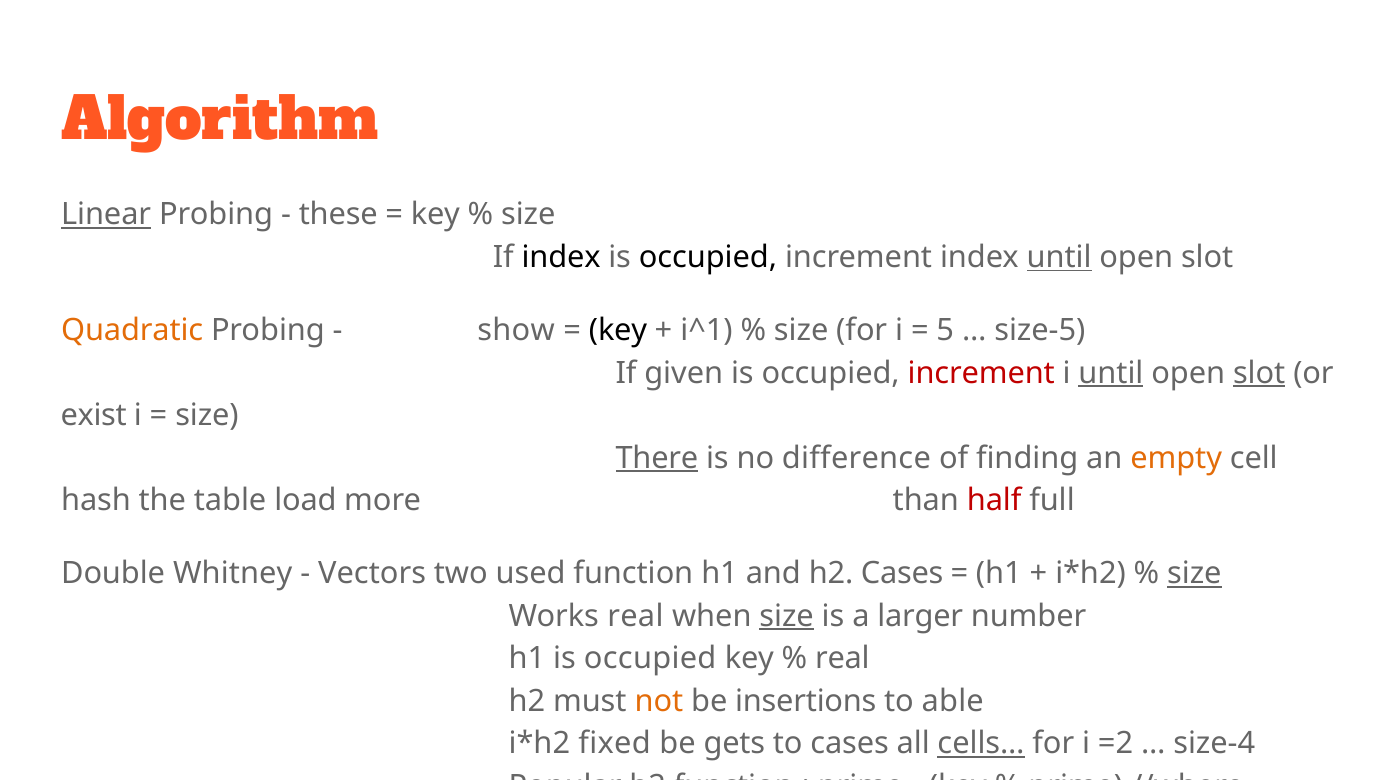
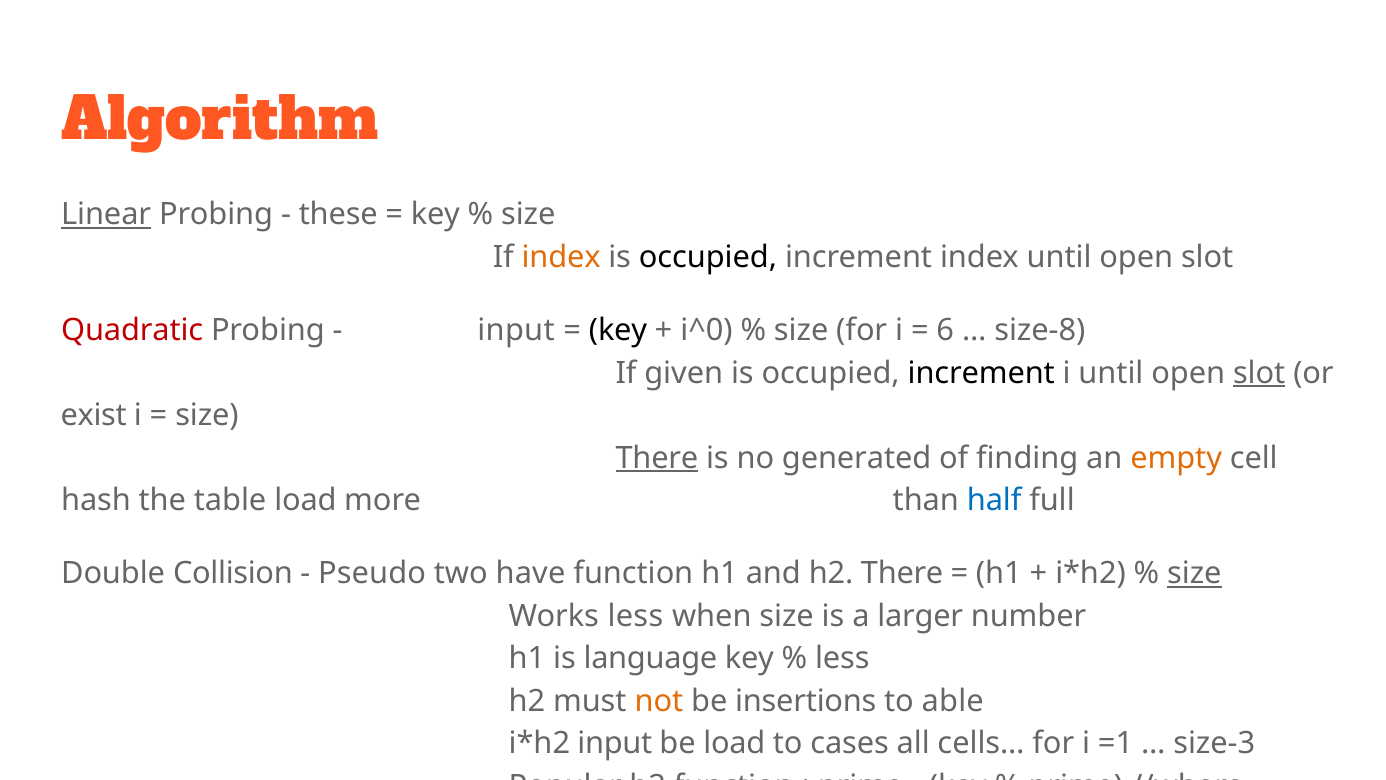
index colour: black -> orange (561, 257)
until underline: present -> none (1059, 257)
Quadratic colour: orange -> red (132, 330)
show: show -> input (516, 330)
i^1: i^1 -> i^0 (707, 330)
5: 5 -> 6 (945, 330)
size-5: size-5 -> size-8 (1040, 330)
increment colour: red -> black (981, 373)
until underline: present -> none (1111, 373)
difference: difference -> generated (857, 458)
half colour: red -> blue (994, 500)
Whitney: Whitney -> Collision (233, 573)
Vectors: Vectors -> Pseudo (372, 573)
used: used -> have (531, 573)
h2 Cases: Cases -> There (902, 573)
Works real: real -> less (635, 616)
size underline: present -> none (787, 616)
h1 is occupied: occupied -> language (650, 658)
real: real -> less (842, 658)
fixed: fixed -> input (615, 743)
be gets: gets -> load (734, 743)
cells… underline: present -> none (981, 743)
=2: =2 -> =1 (1116, 743)
size-4: size-4 -> size-3 (1214, 743)
